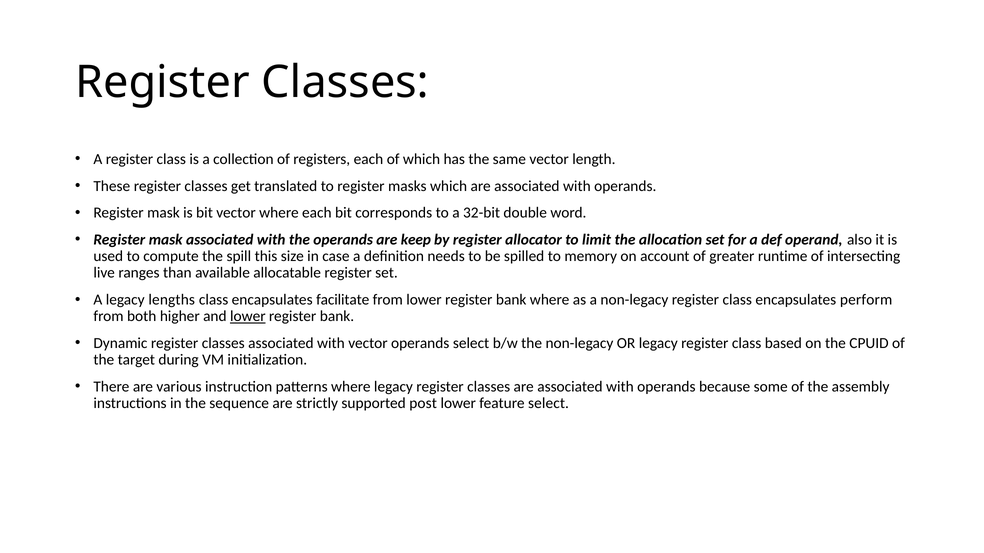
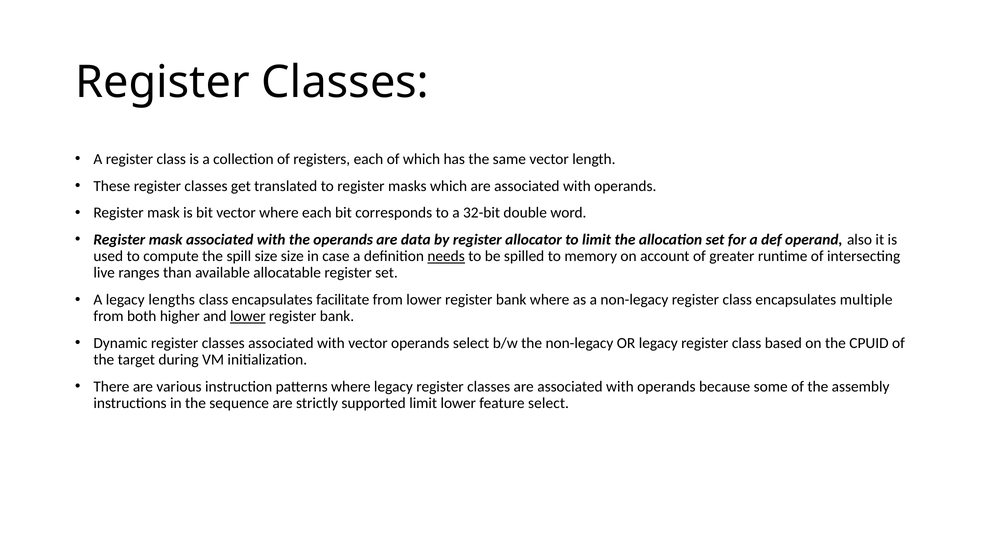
keep: keep -> data (416, 240)
spill this: this -> size (266, 256)
needs underline: none -> present (446, 256)
perform: perform -> multiple (866, 300)
supported post: post -> limit (423, 404)
